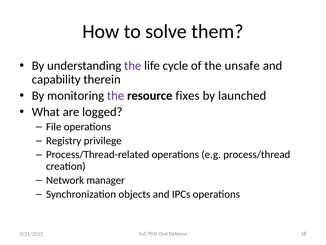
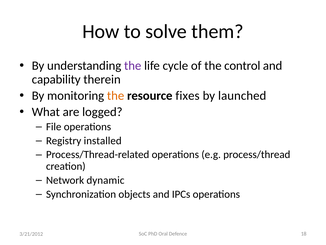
unsafe: unsafe -> control (242, 65)
the colour: purple -> orange (116, 95)
privilege: privilege -> installed (103, 140)
manager: manager -> dynamic (105, 180)
